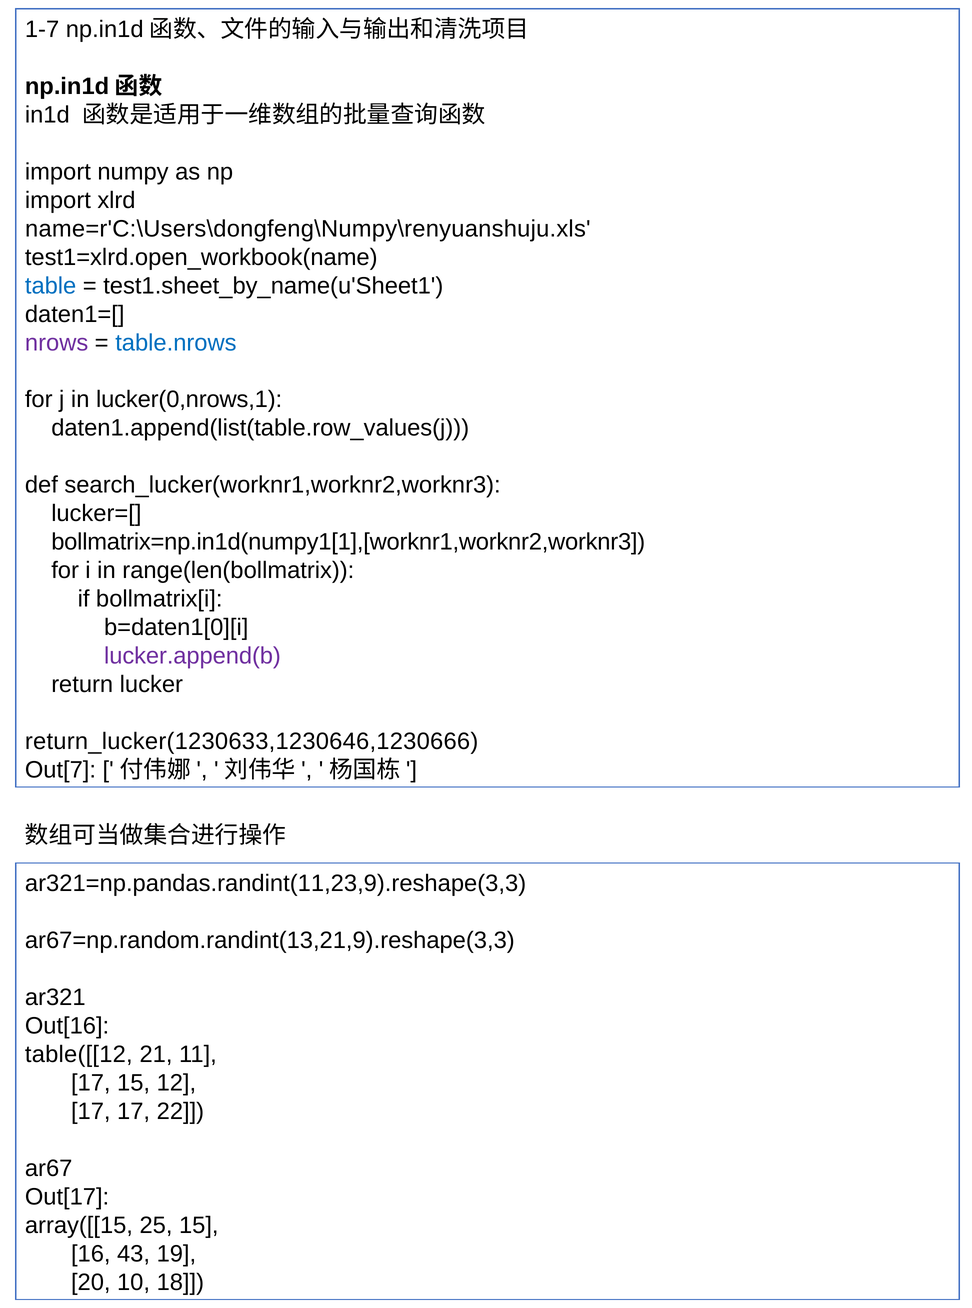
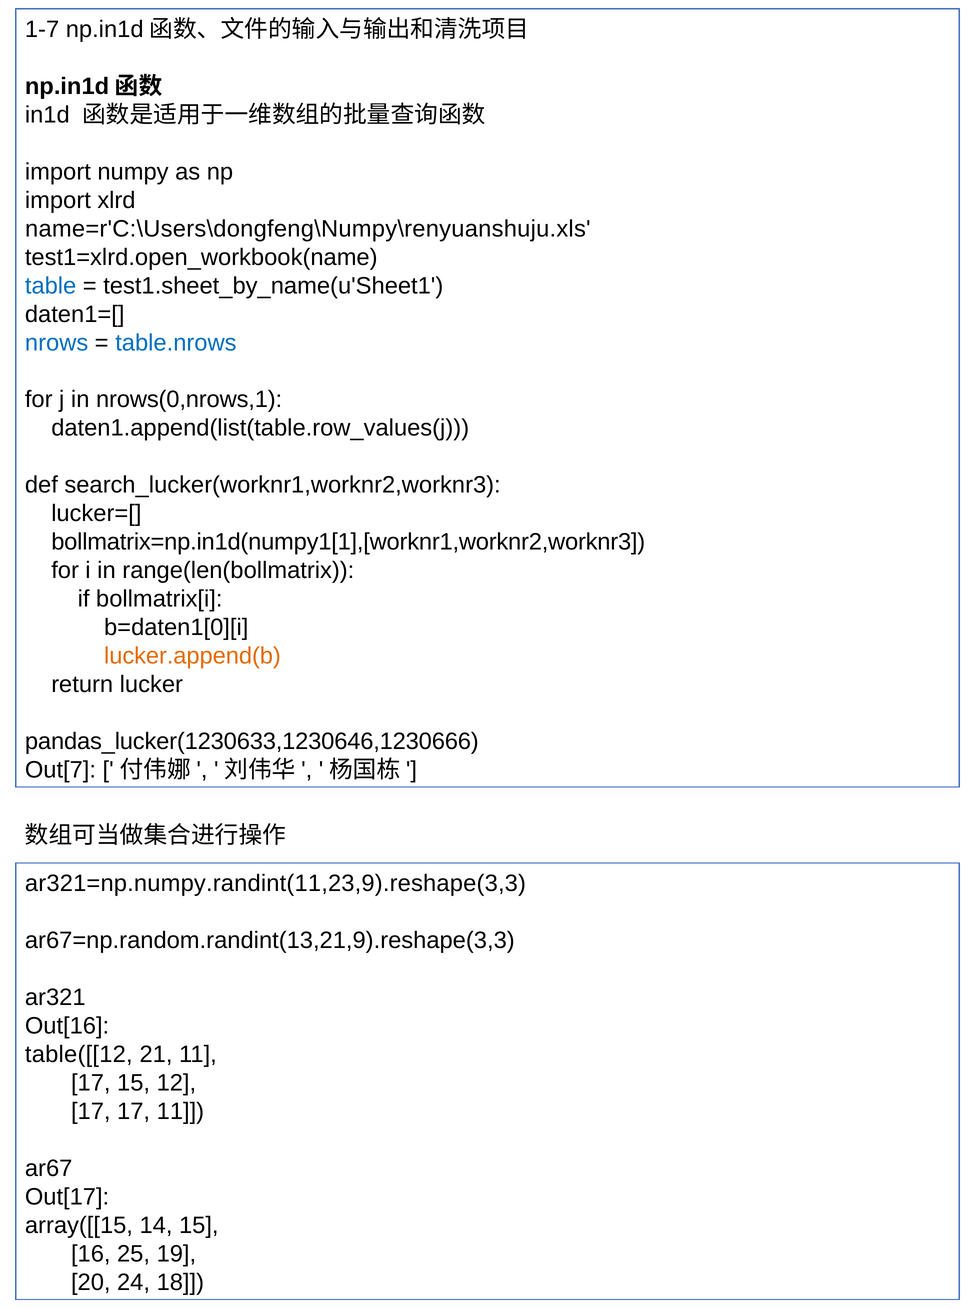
nrows colour: purple -> blue (57, 343)
lucker(0,nrows,1: lucker(0,nrows,1 -> nrows(0,nrows,1 (189, 400)
lucker.append(b colour: purple -> orange (192, 656)
return_lucker(1230633,1230646,1230666: return_lucker(1230633,1230646,1230666 -> pandas_lucker(1230633,1230646,1230666 (252, 742)
ar321=np.pandas.randint(11,23,9).reshape(3,3: ar321=np.pandas.randint(11,23,9).reshape(3,3 -> ar321=np.numpy.randint(11,23,9).reshape(3,3 (275, 884)
17 22: 22 -> 11 (180, 1112)
25: 25 -> 14 (156, 1226)
43: 43 -> 25 (134, 1254)
10: 10 -> 24 (134, 1283)
